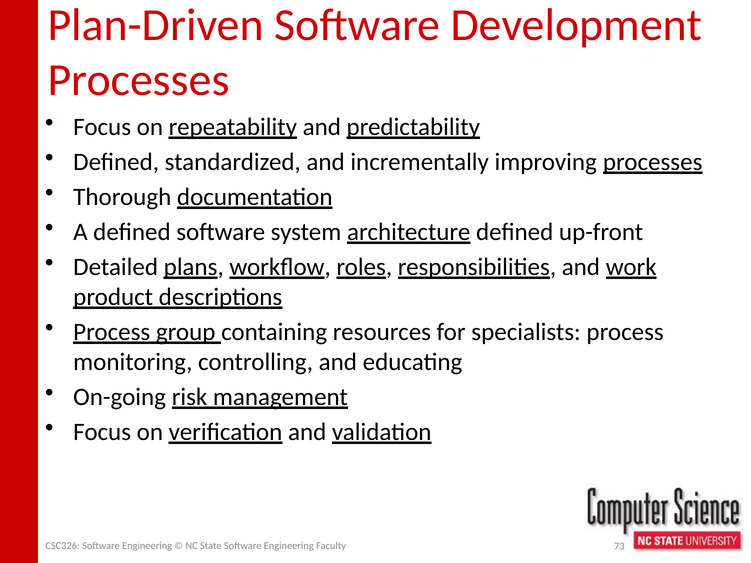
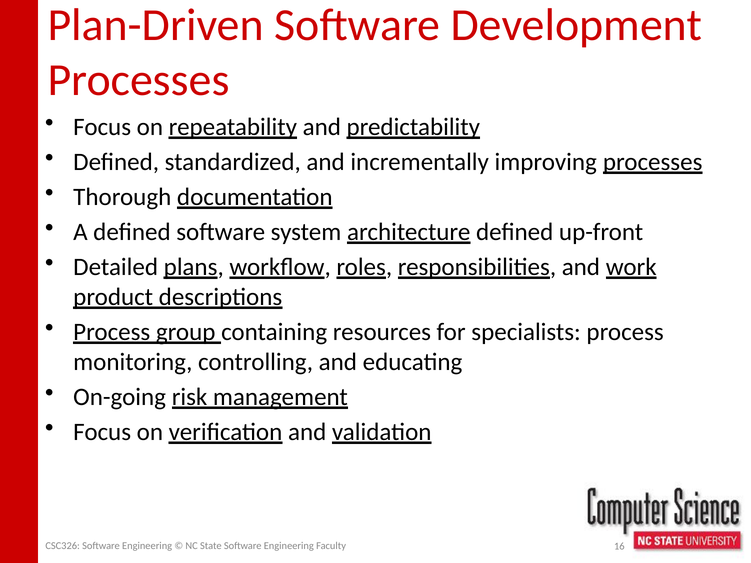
73: 73 -> 16 (619, 546)
